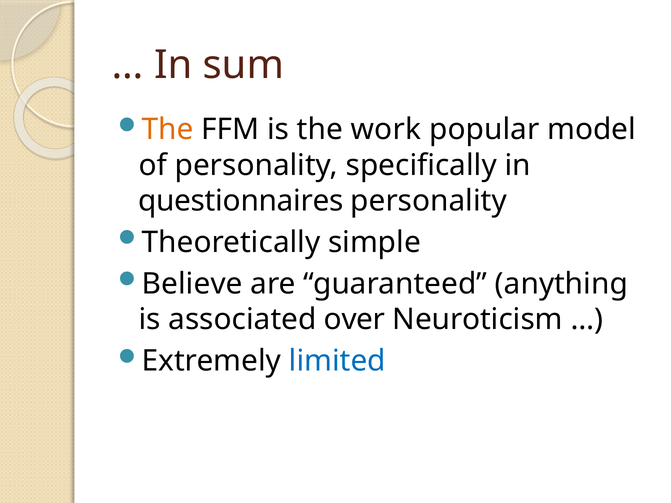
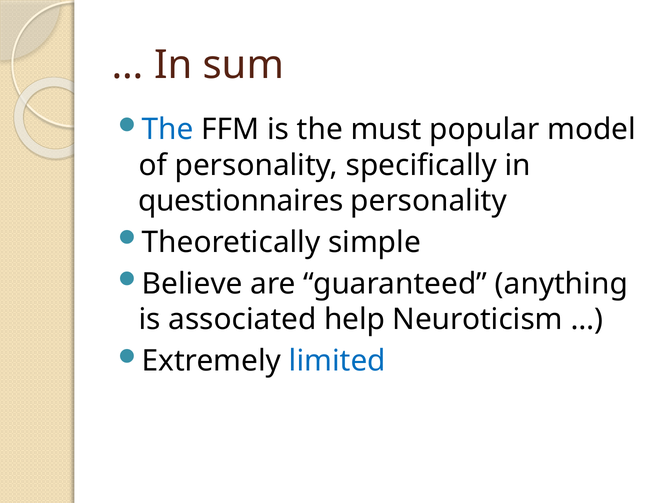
The colour: orange -> blue (168, 130)
work: work -> must (386, 130)
over: over -> help (355, 320)
